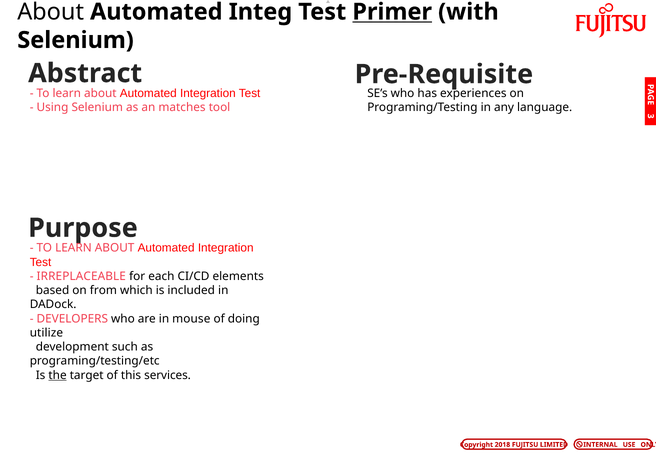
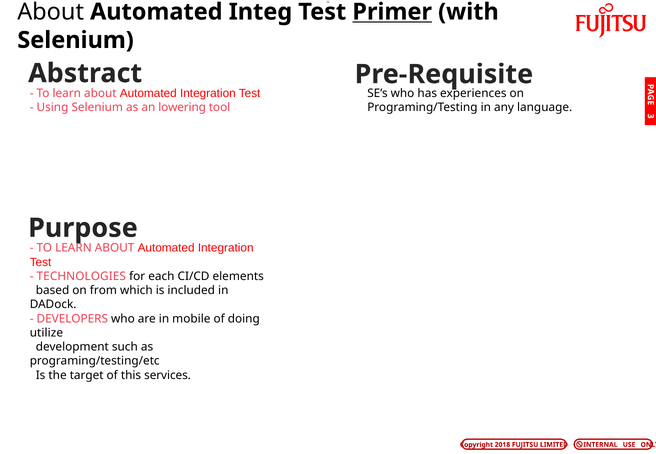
matches: matches -> lowering (182, 107)
IRREPLACEABLE: IRREPLACEABLE -> TECHNOLOGIES (81, 276)
mouse: mouse -> mobile (191, 319)
the underline: present -> none (58, 375)
